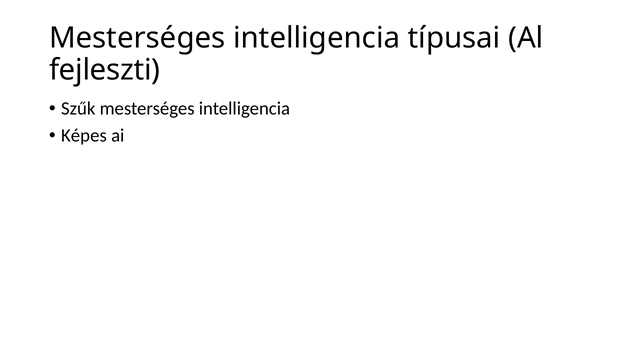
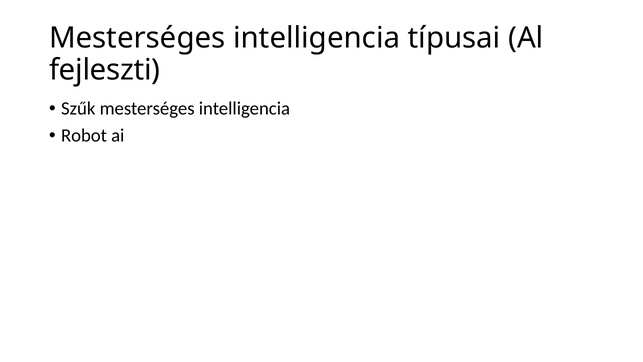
Képes: Képes -> Robot (84, 136)
